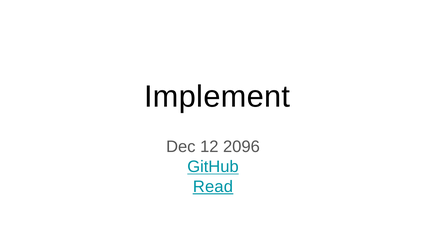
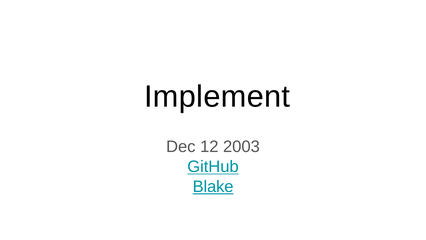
2096: 2096 -> 2003 (241, 147)
Read: Read -> Blake (213, 186)
